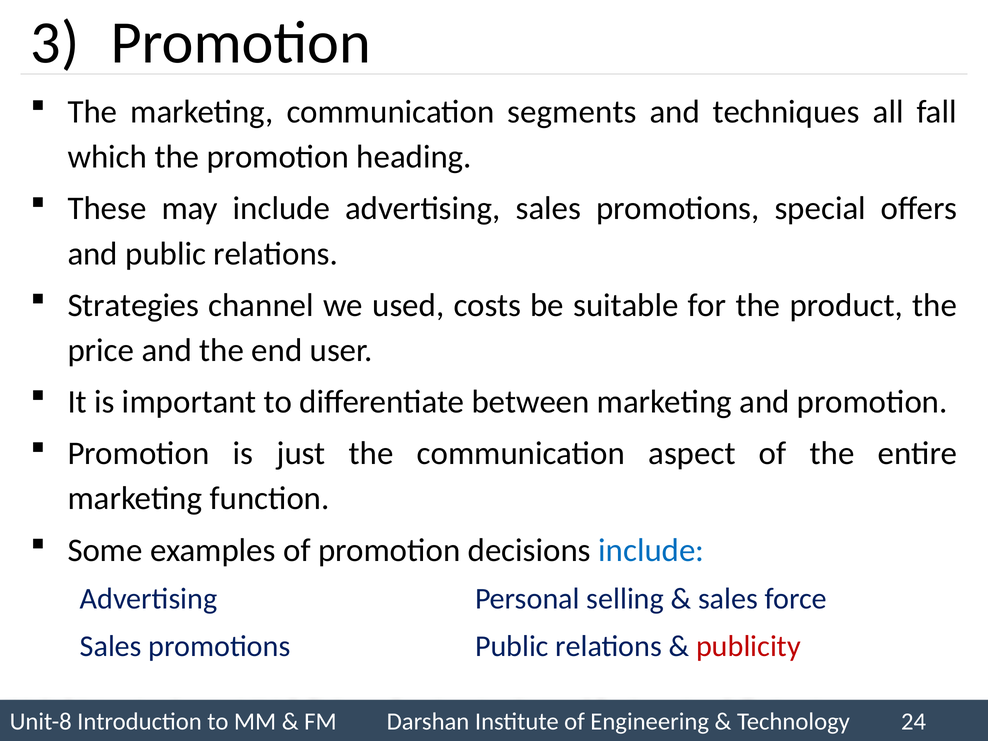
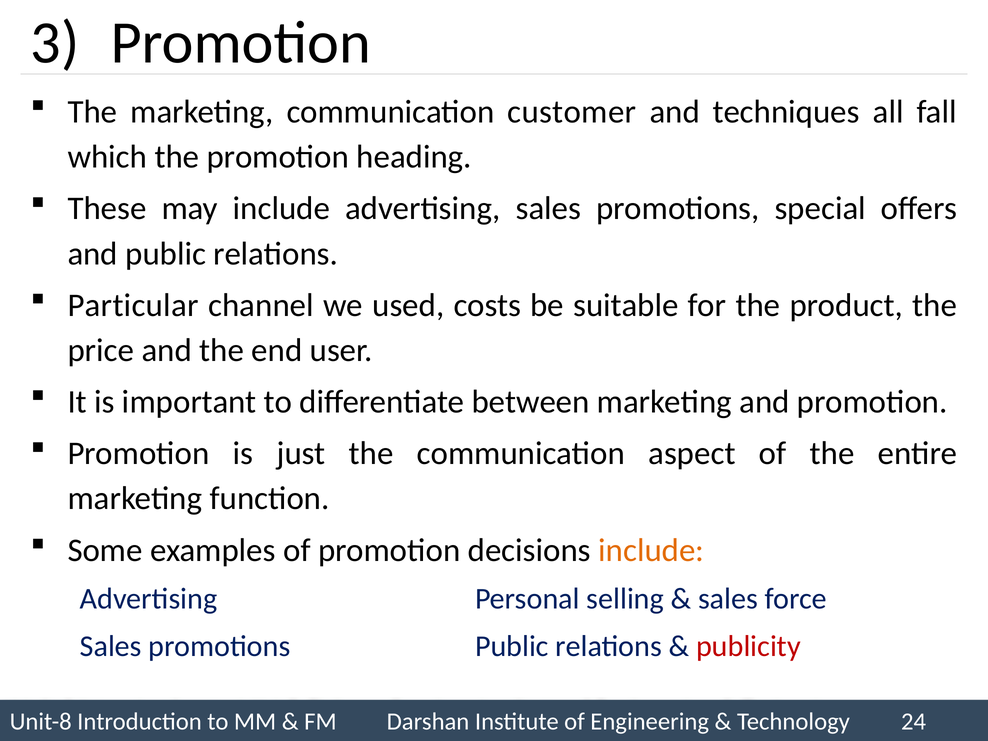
segments: segments -> customer (572, 112)
Strategies: Strategies -> Particular (133, 305)
include colour: blue -> orange (651, 550)
